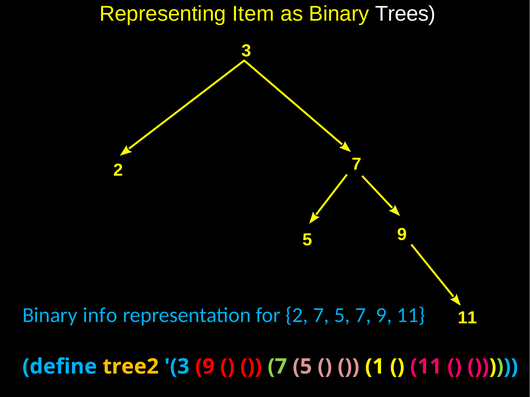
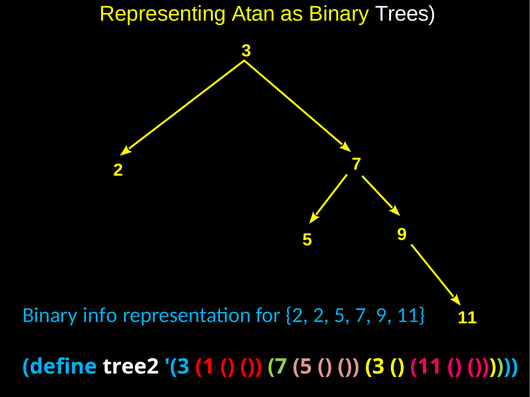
Item: Item -> Atan (253, 14)
2 7: 7 -> 2 (321, 315)
tree2 colour: yellow -> white (131, 367)
3 9: 9 -> 1 (205, 367)
1: 1 -> 3 (375, 367)
